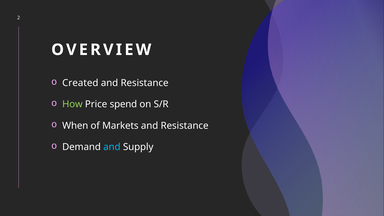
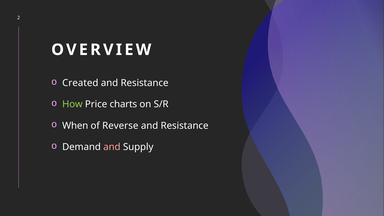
spend: spend -> charts (123, 104)
Markets: Markets -> Reverse (120, 126)
and colour: light blue -> pink (112, 147)
